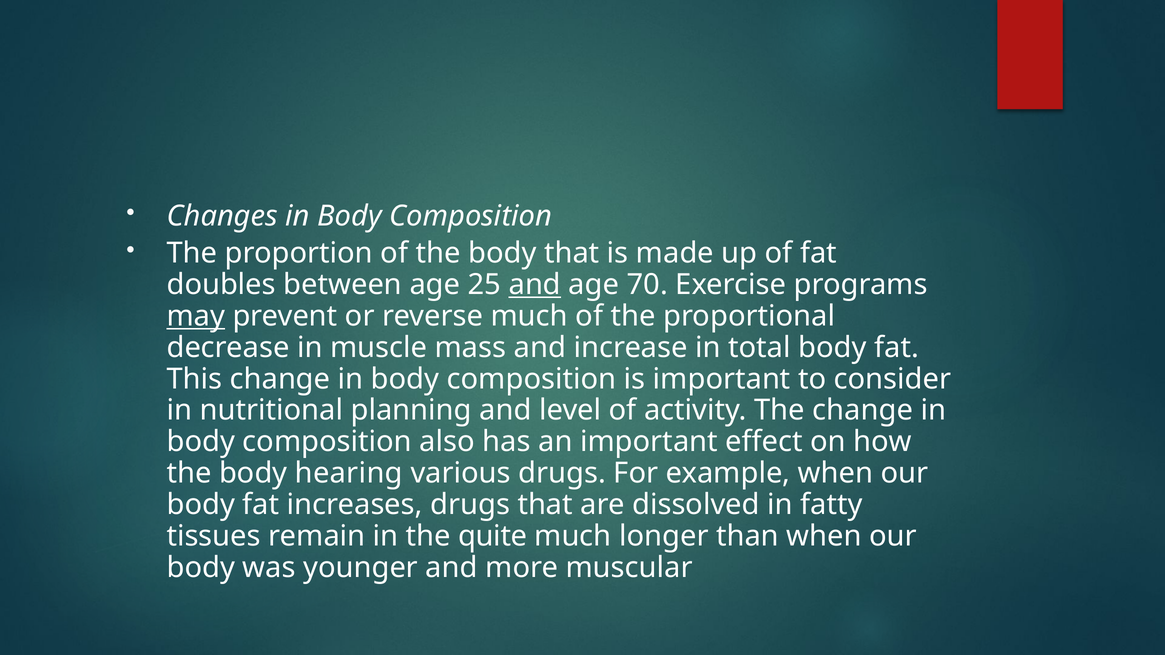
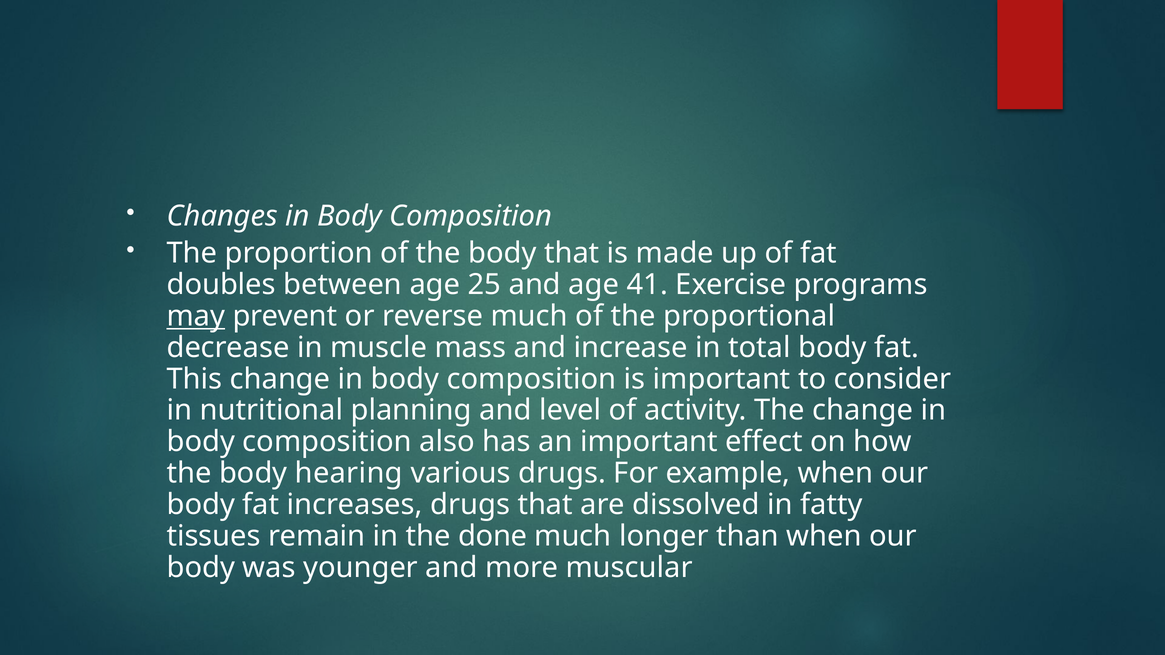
and underline: present -> none (535, 285)
70: 70 -> 41 (647, 285)
quite: quite -> done (493, 536)
